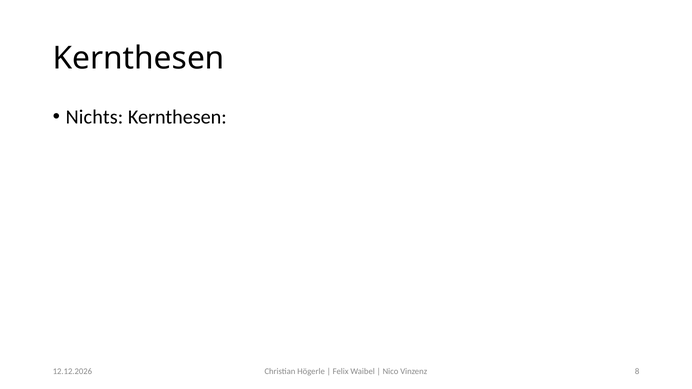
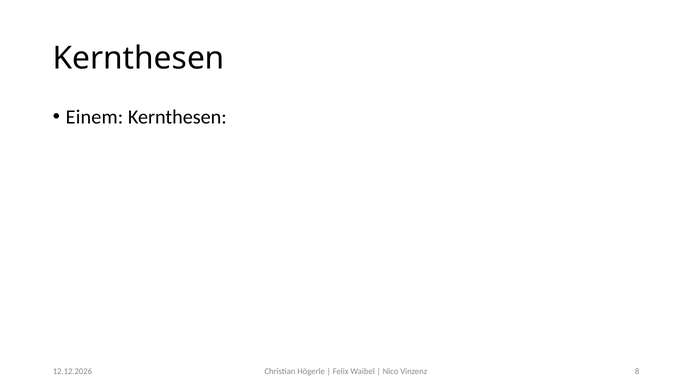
Nichts: Nichts -> Einem (94, 117)
